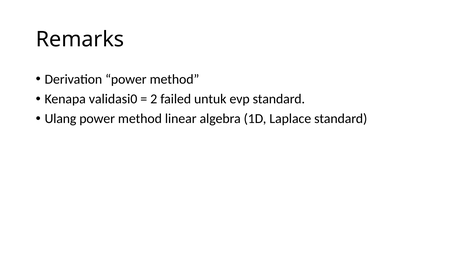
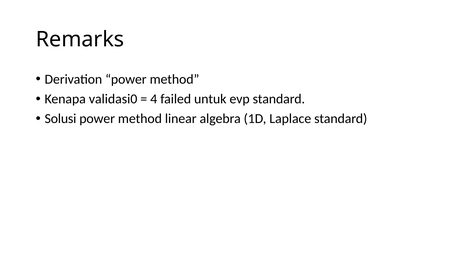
2: 2 -> 4 (154, 99)
Ulang: Ulang -> Solusi (61, 119)
